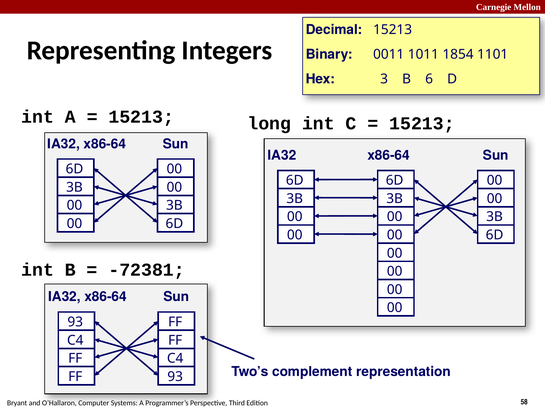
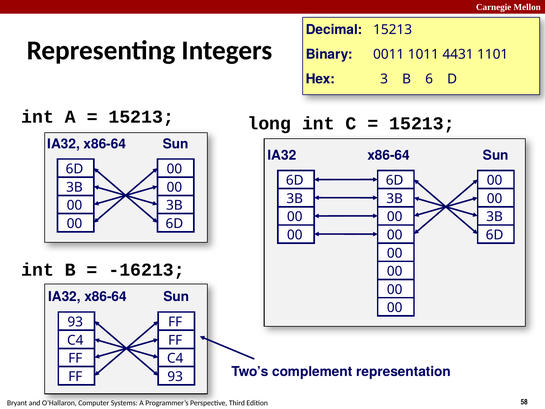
1854: 1854 -> 4431 (458, 54)
-72381: -72381 -> -16213 (147, 270)
